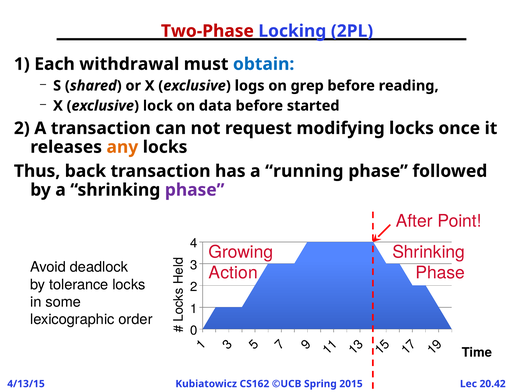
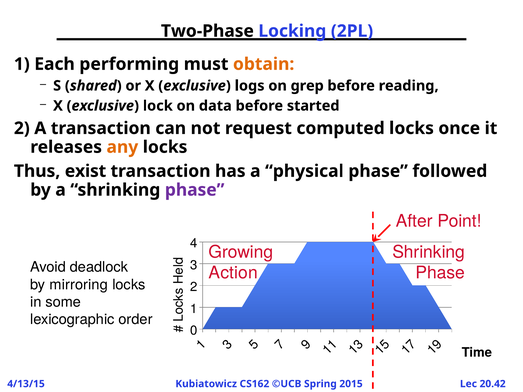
Two-Phase colour: red -> black (207, 31)
withdrawal: withdrawal -> performing (129, 64)
obtain colour: blue -> orange (264, 64)
modifying: modifying -> computed (341, 128)
back: back -> exist (85, 171)
running: running -> physical (304, 171)
tolerance: tolerance -> mirroring (79, 285)
